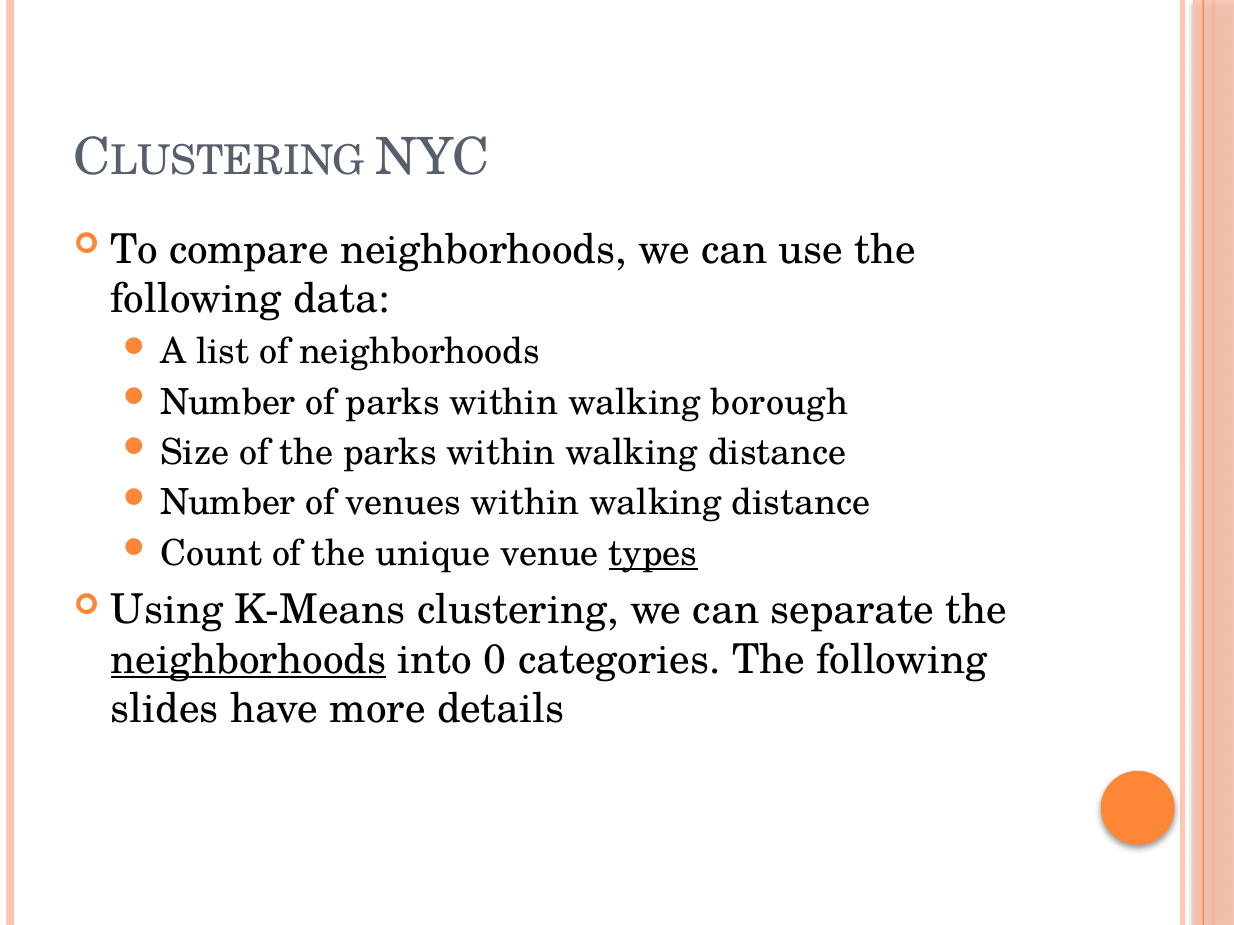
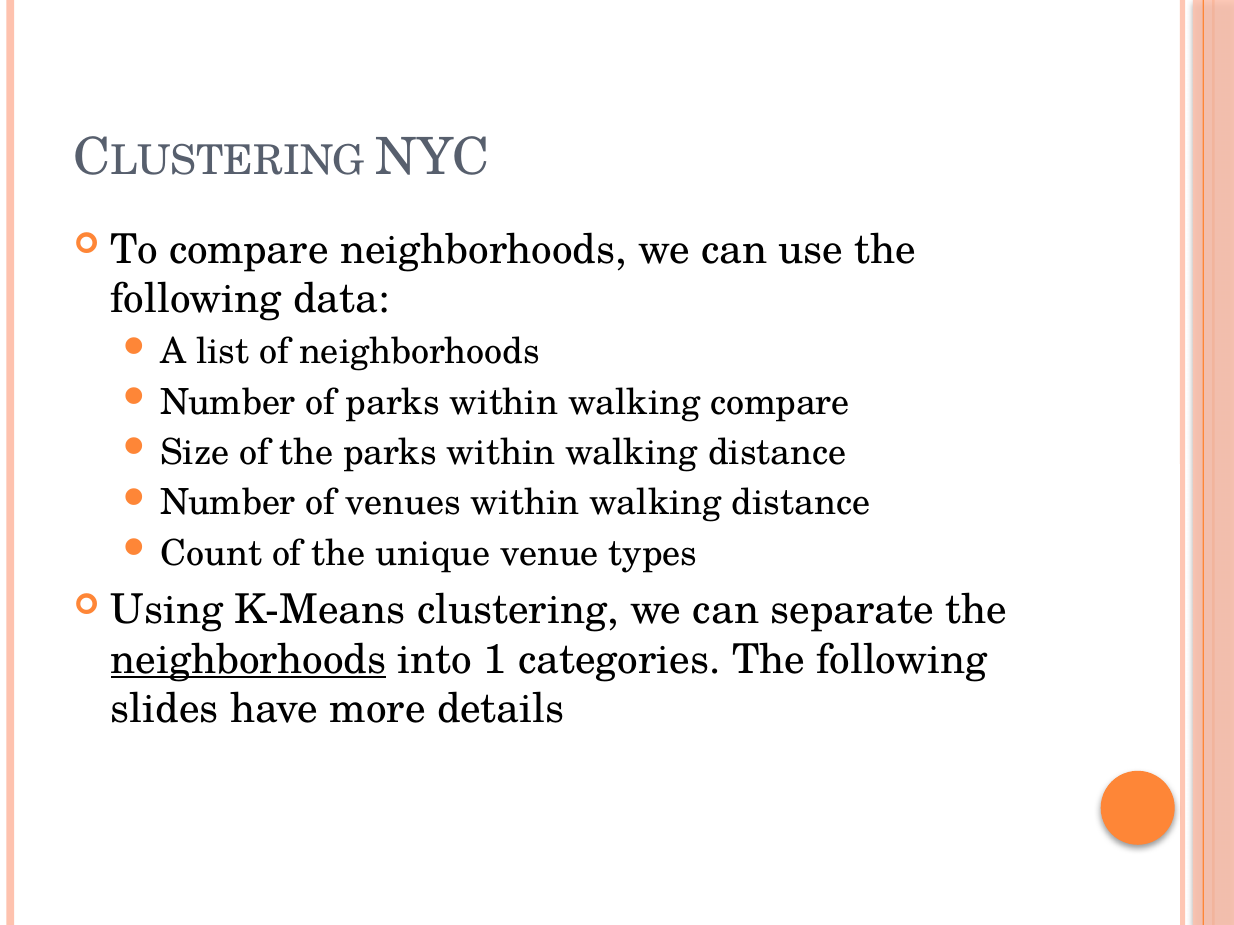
walking borough: borough -> compare (780, 402)
types underline: present -> none (653, 554)
0: 0 -> 1 (495, 660)
